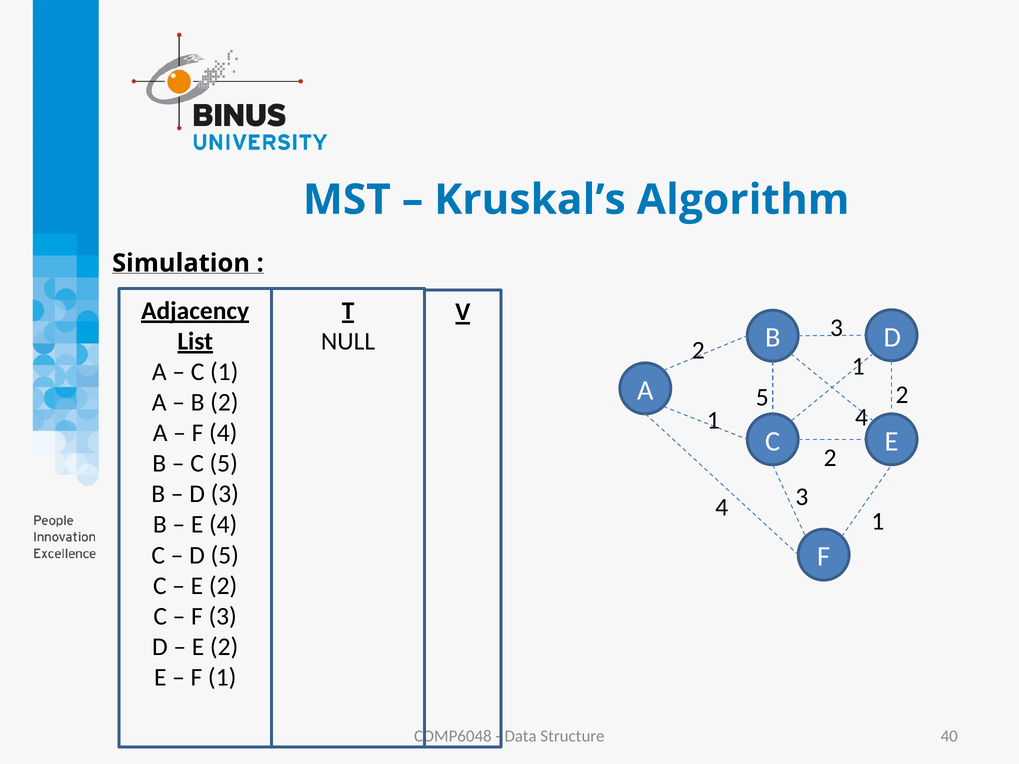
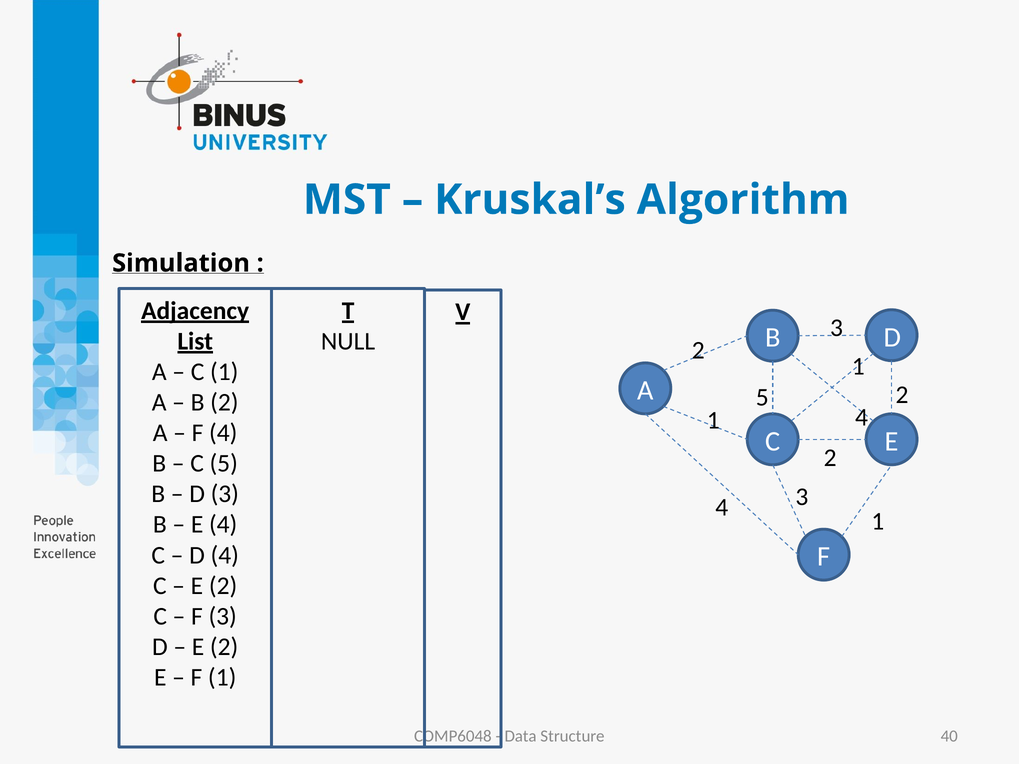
D 5: 5 -> 4 (225, 555)
